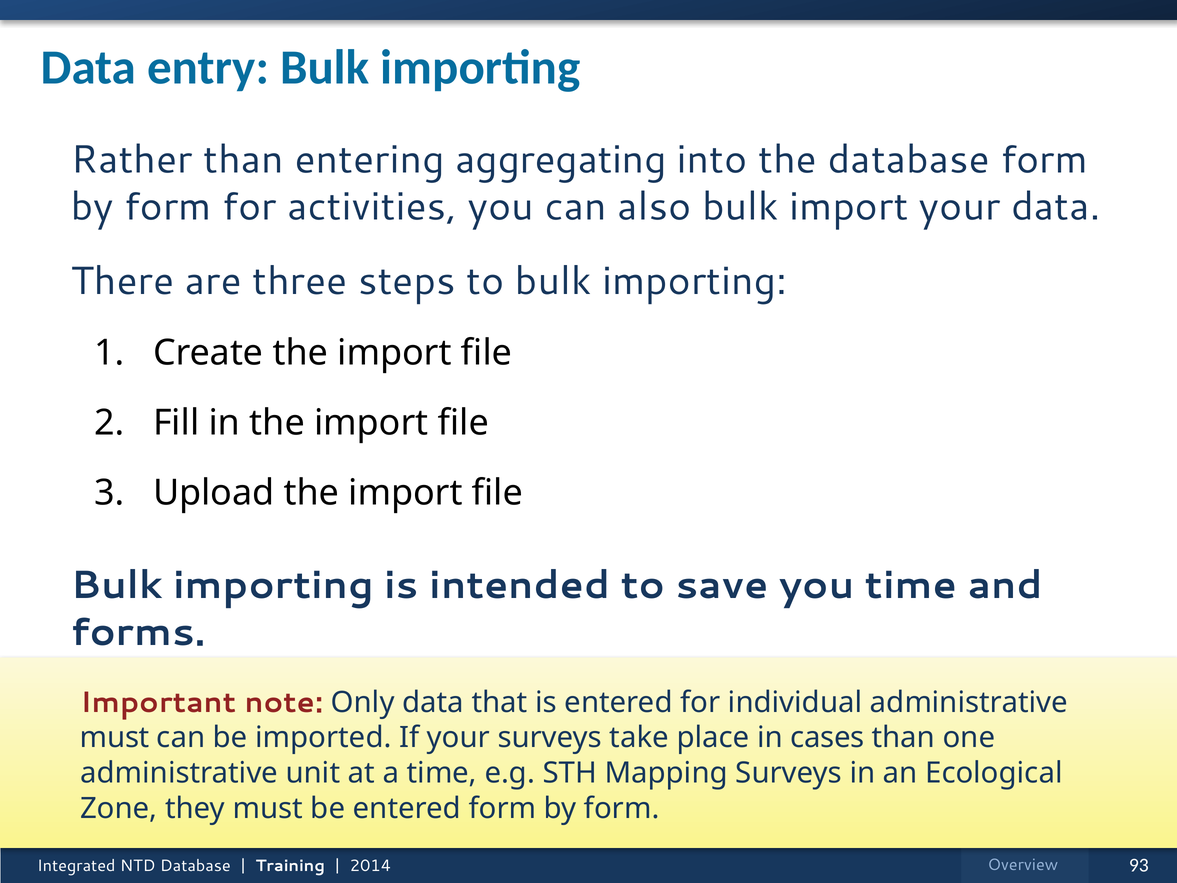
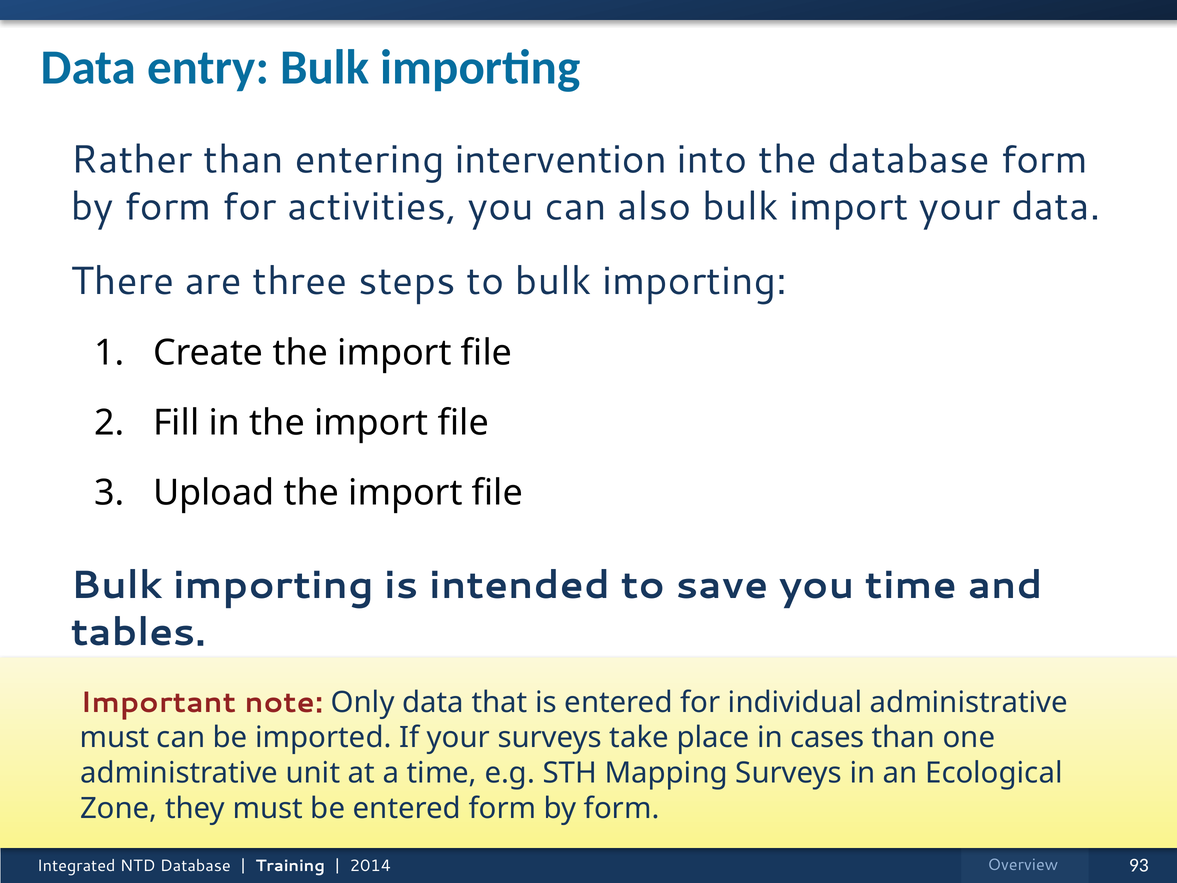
aggregating: aggregating -> intervention (561, 160)
forms: forms -> tables (138, 632)
